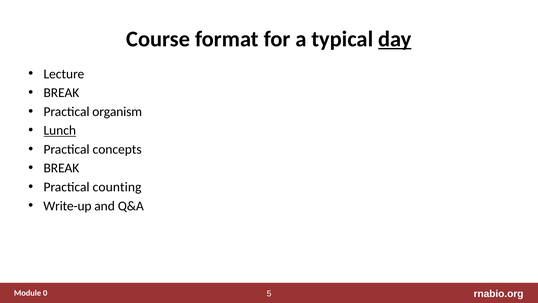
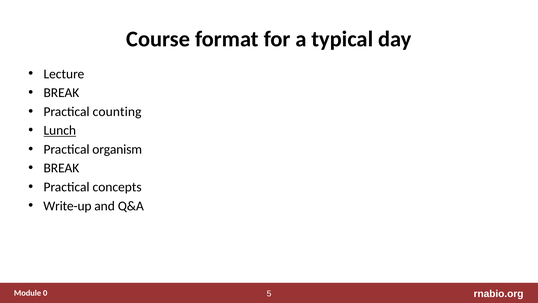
day underline: present -> none (395, 39)
organism: organism -> counting (117, 112)
concepts: concepts -> organism (117, 149)
counting: counting -> concepts (117, 187)
